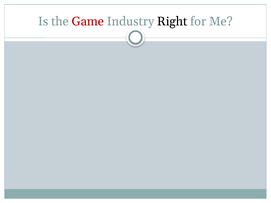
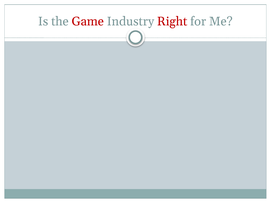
Right colour: black -> red (172, 21)
